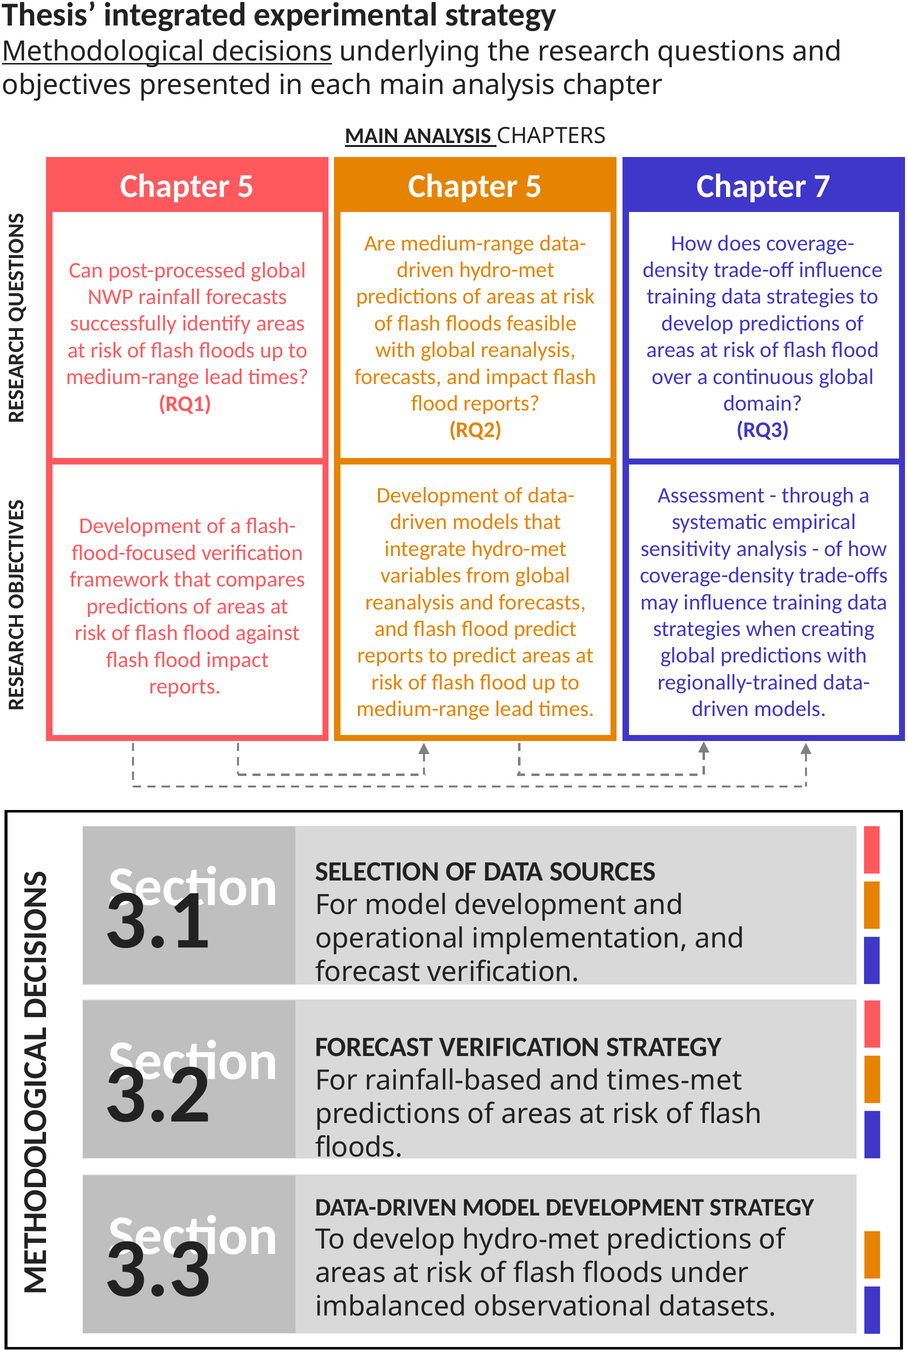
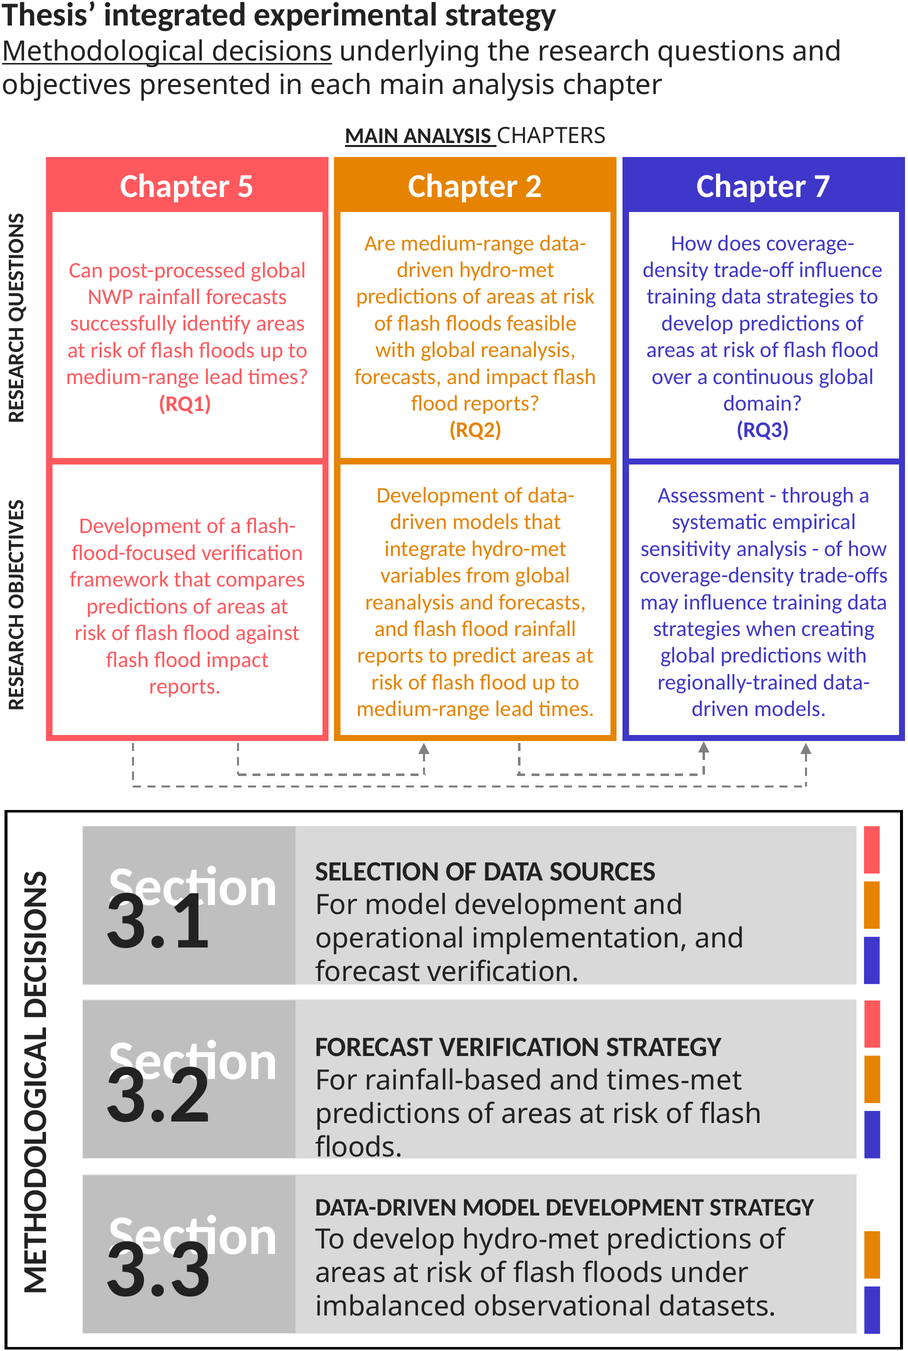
5: 5 -> 2 (534, 186)
flood predict: predict -> rainfall (545, 629)
